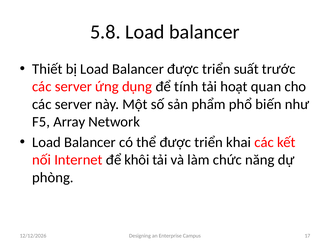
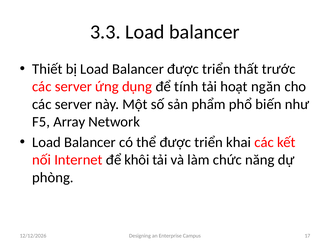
5.8: 5.8 -> 3.3 (105, 32)
suất: suất -> thất (246, 69)
quan: quan -> ngăn (266, 87)
